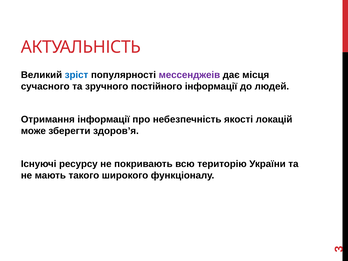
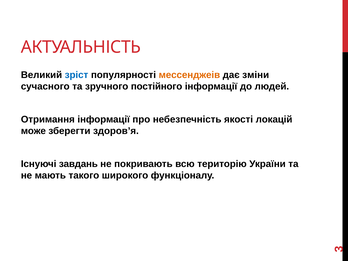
мессенджеів colour: purple -> orange (189, 75)
місця: місця -> зміни (256, 75)
ресурсу: ресурсу -> завдань (78, 164)
